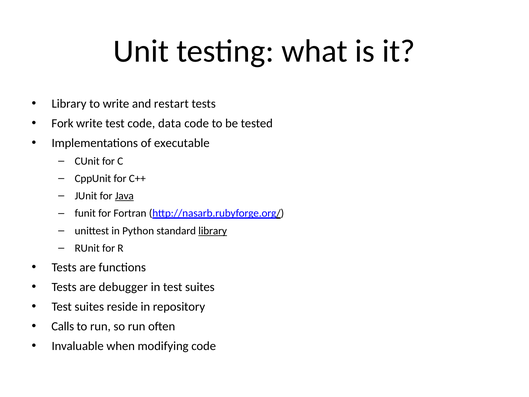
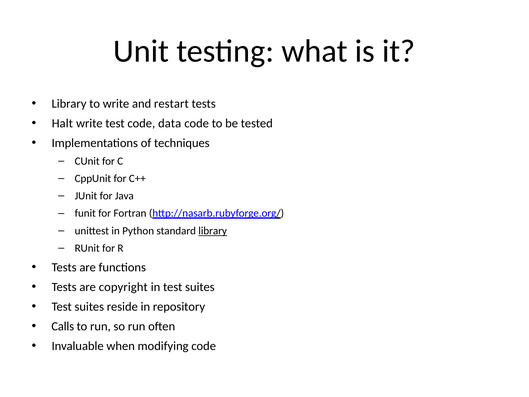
Fork: Fork -> Halt (62, 123)
executable: executable -> techniques (182, 143)
Java underline: present -> none (124, 196)
debugger: debugger -> copyright (123, 287)
